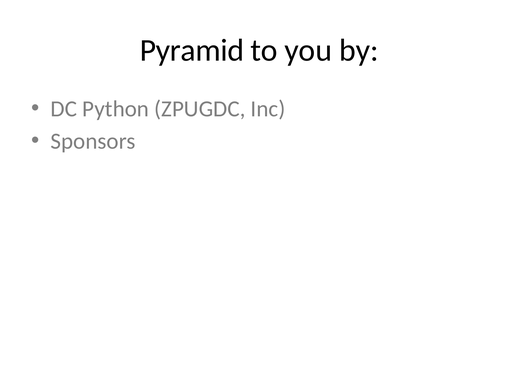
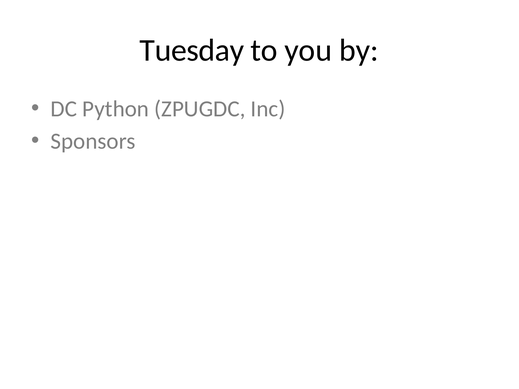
Pyramid: Pyramid -> Tuesday (192, 50)
